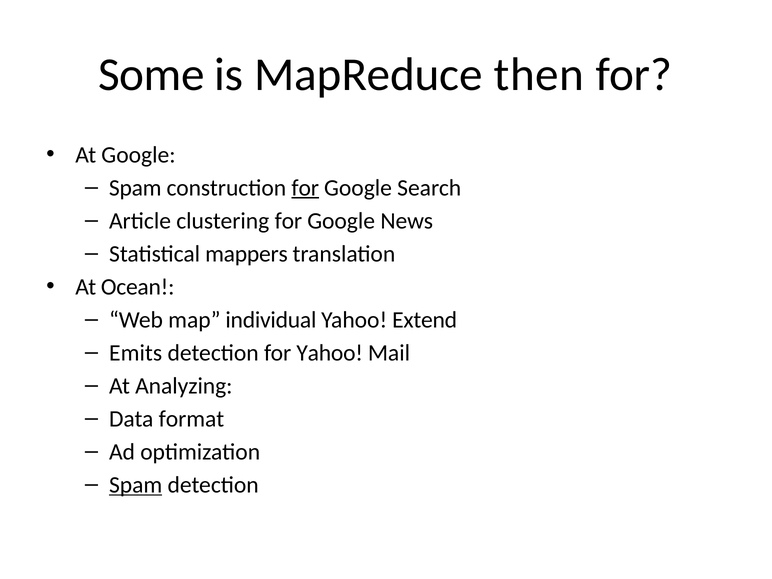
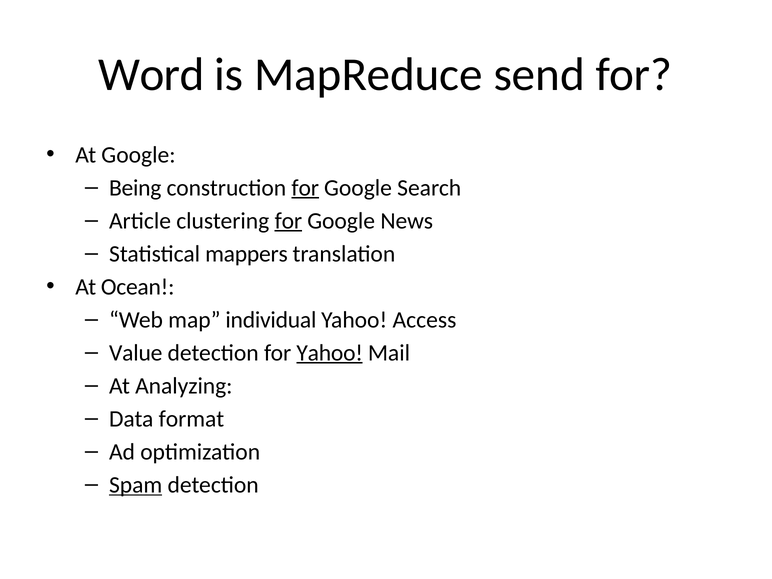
Some: Some -> Word (151, 75)
then: then -> send (539, 75)
Spam: Spam -> Being (135, 188)
for underline: none -> present (288, 221)
Extend: Extend -> Access (424, 320)
Emits: Emits -> Value (136, 353)
Yahoo underline: none -> present (330, 353)
